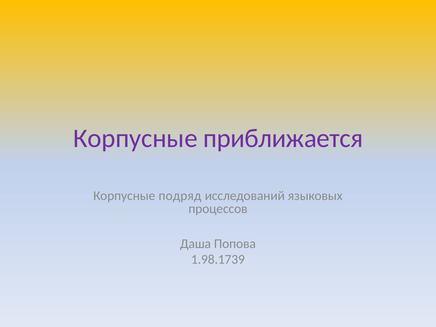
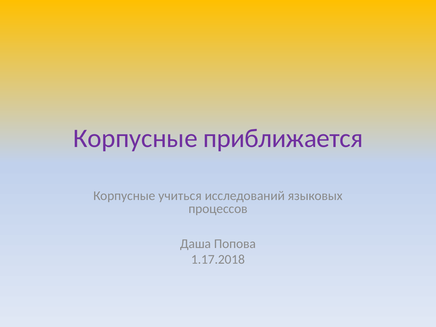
подряд: подряд -> учиться (180, 196)
1.98.1739: 1.98.1739 -> 1.17.2018 (218, 259)
